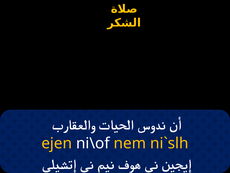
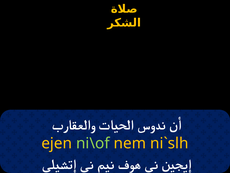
ni\of colour: white -> light green (93, 143)
